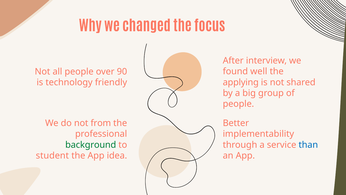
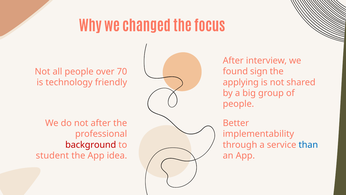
well: well -> sign (259, 71)
90: 90 -> 70 (122, 72)
not from: from -> after (101, 123)
background colour: green -> red (91, 145)
